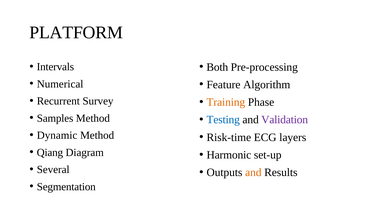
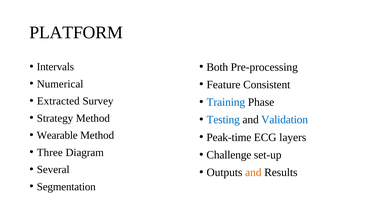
Algorithm: Algorithm -> Consistent (267, 85)
Recurrent: Recurrent -> Extracted (58, 101)
Training colour: orange -> blue (226, 102)
Samples: Samples -> Strategy (55, 118)
Validation colour: purple -> blue (285, 120)
Dynamic: Dynamic -> Wearable (57, 135)
Risk-time: Risk-time -> Peak-time (229, 138)
Qiang: Qiang -> Three (50, 153)
Harmonic: Harmonic -> Challenge (229, 155)
